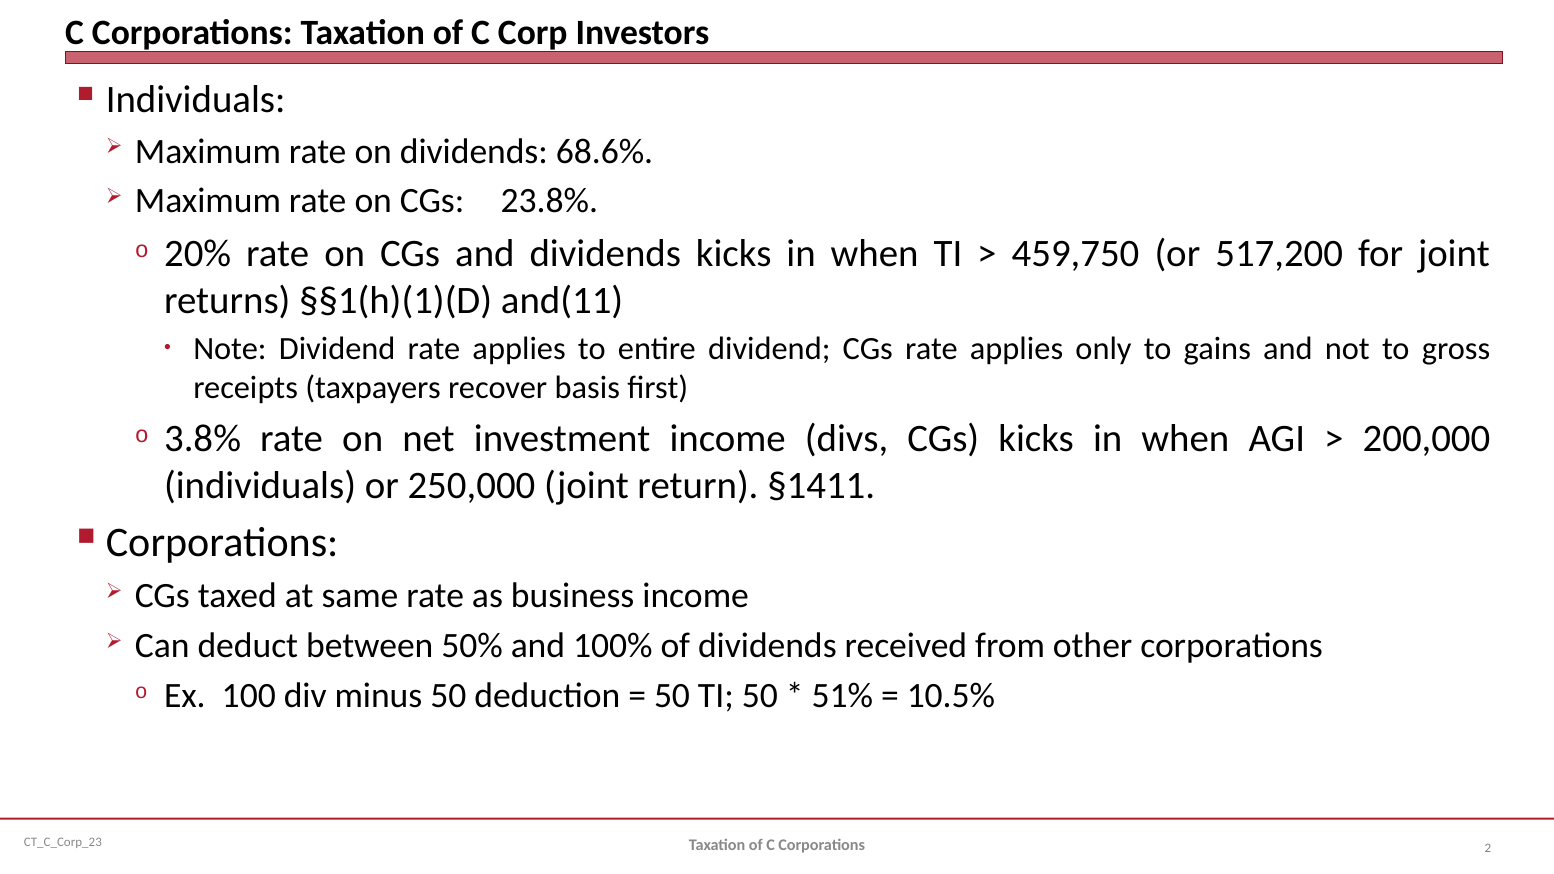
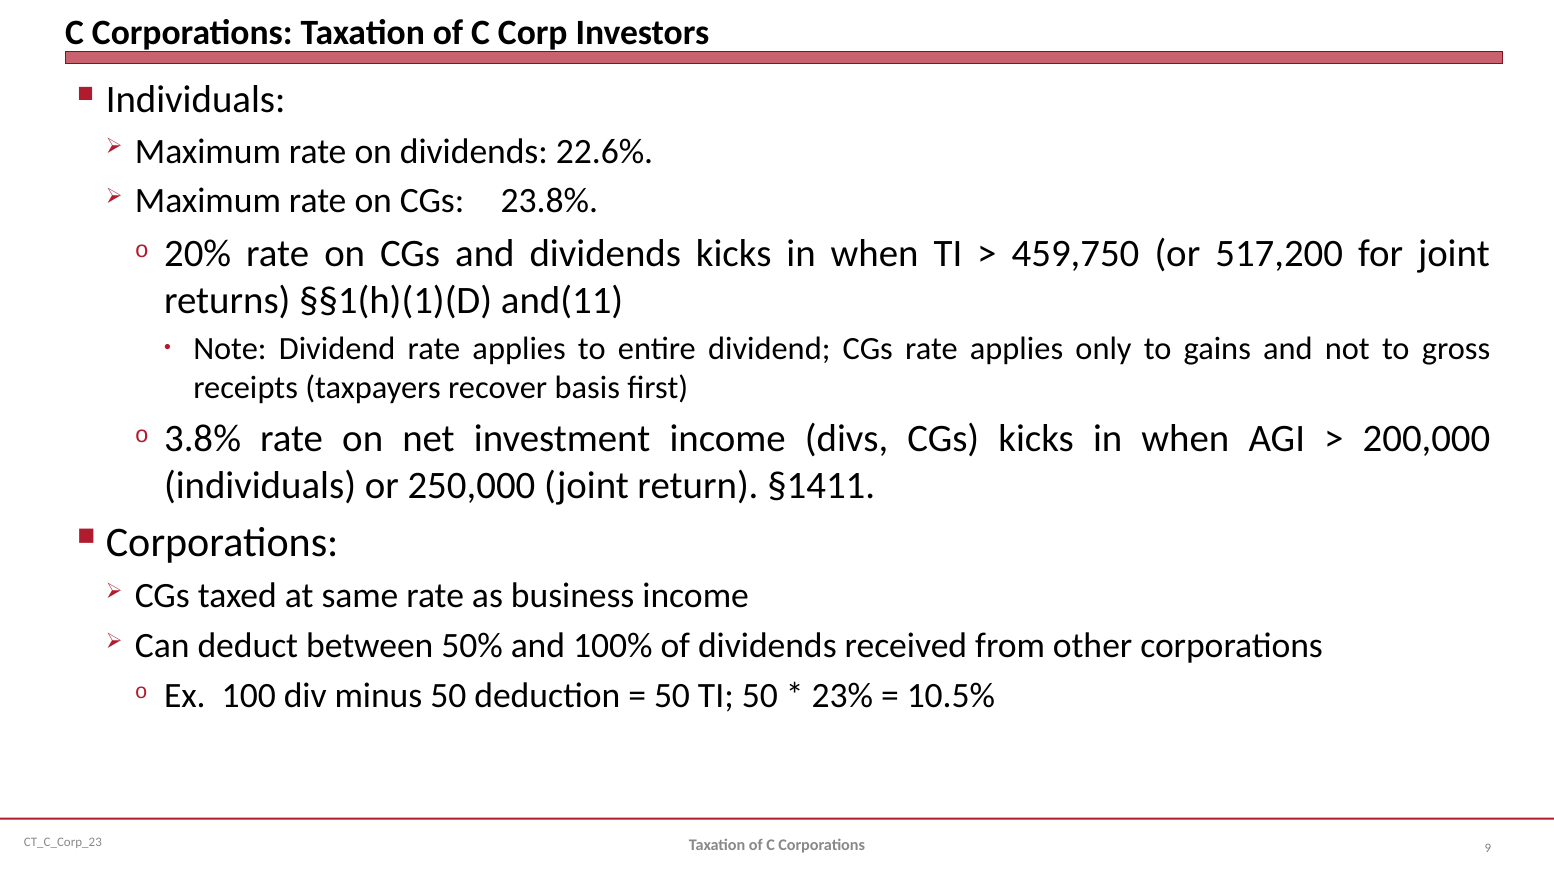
68.6%: 68.6% -> 22.6% (605, 151)
51%: 51% -> 23% (842, 696)
2: 2 -> 9 (1488, 849)
